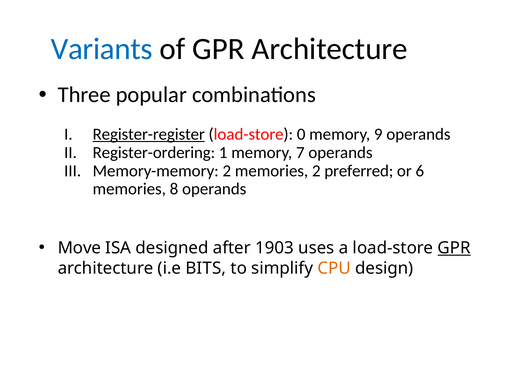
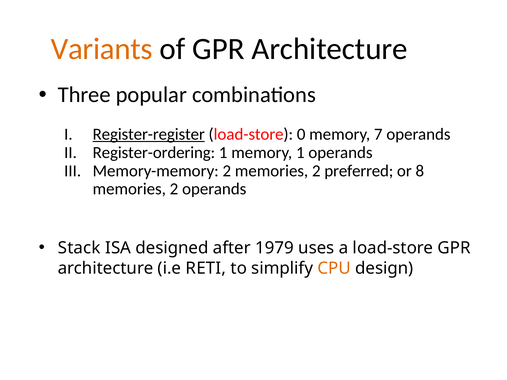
Variants colour: blue -> orange (102, 49)
9: 9 -> 7 (378, 134)
memory 7: 7 -> 1 (300, 153)
6: 6 -> 8 (420, 171)
8: 8 -> 2 (174, 189)
Move: Move -> Stack (79, 248)
1903: 1903 -> 1979 (275, 248)
GPR underline: present -> none (454, 248)
BITS: BITS -> RETI (206, 268)
